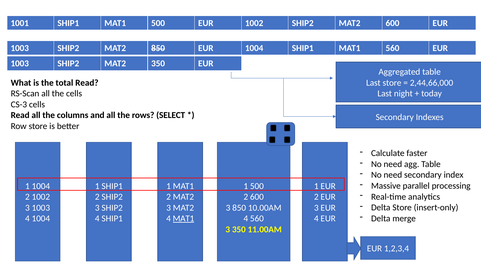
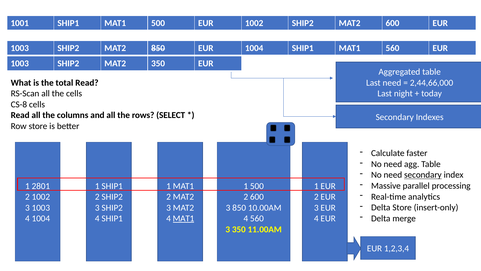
Last store: store -> need (392, 83)
CS-3: CS-3 -> CS-8 (19, 104)
secondary underline: none -> present (423, 175)
1 1004: 1004 -> 2801 (41, 186)
